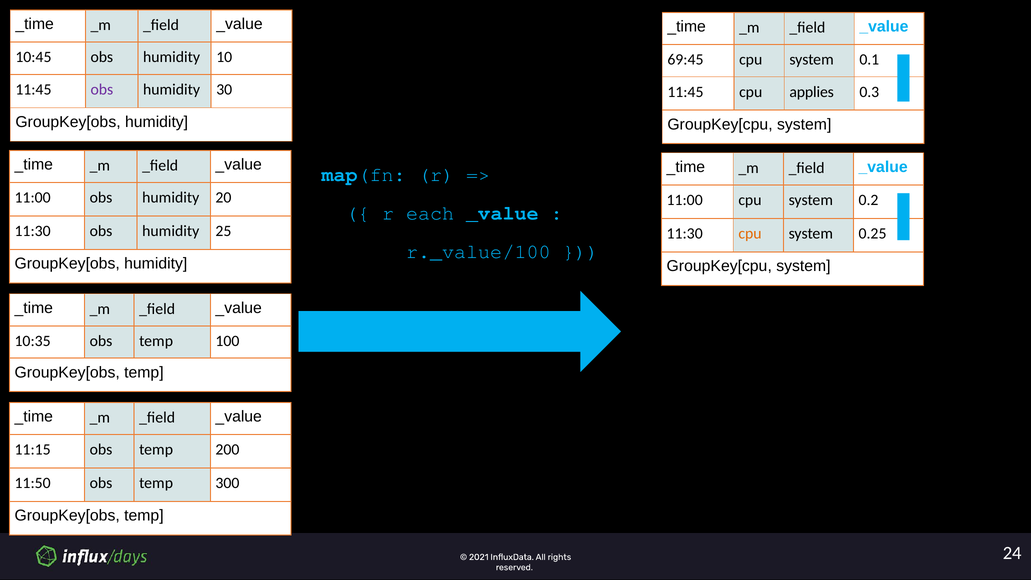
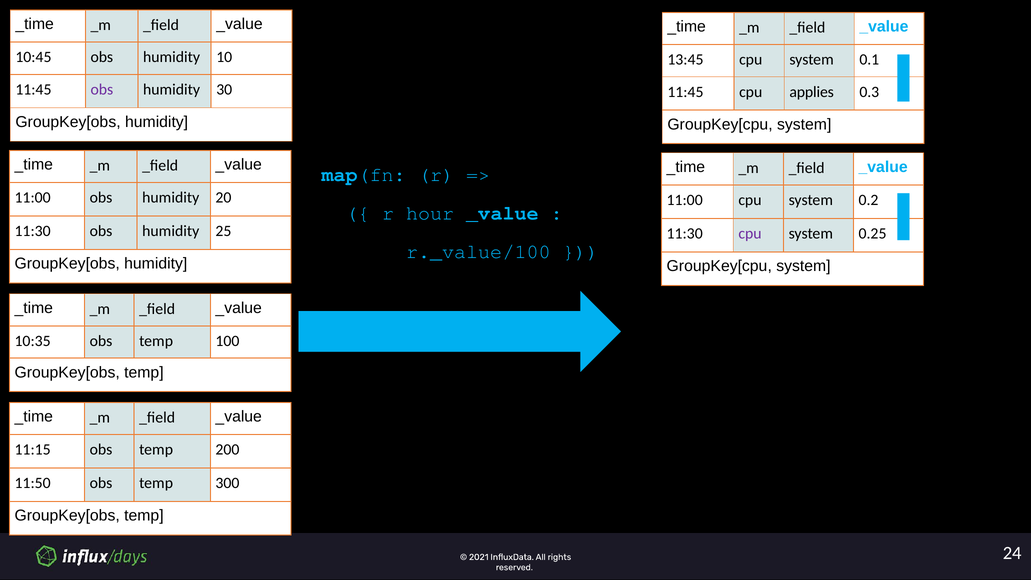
69:45: 69:45 -> 13:45 (685, 60)
each: each -> hour (430, 213)
cpu colour: orange -> purple (750, 234)
